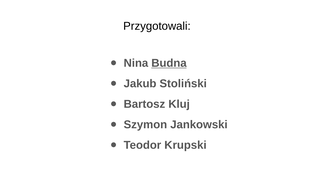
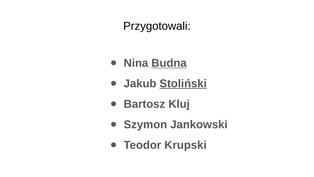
Stoliński underline: none -> present (183, 83)
